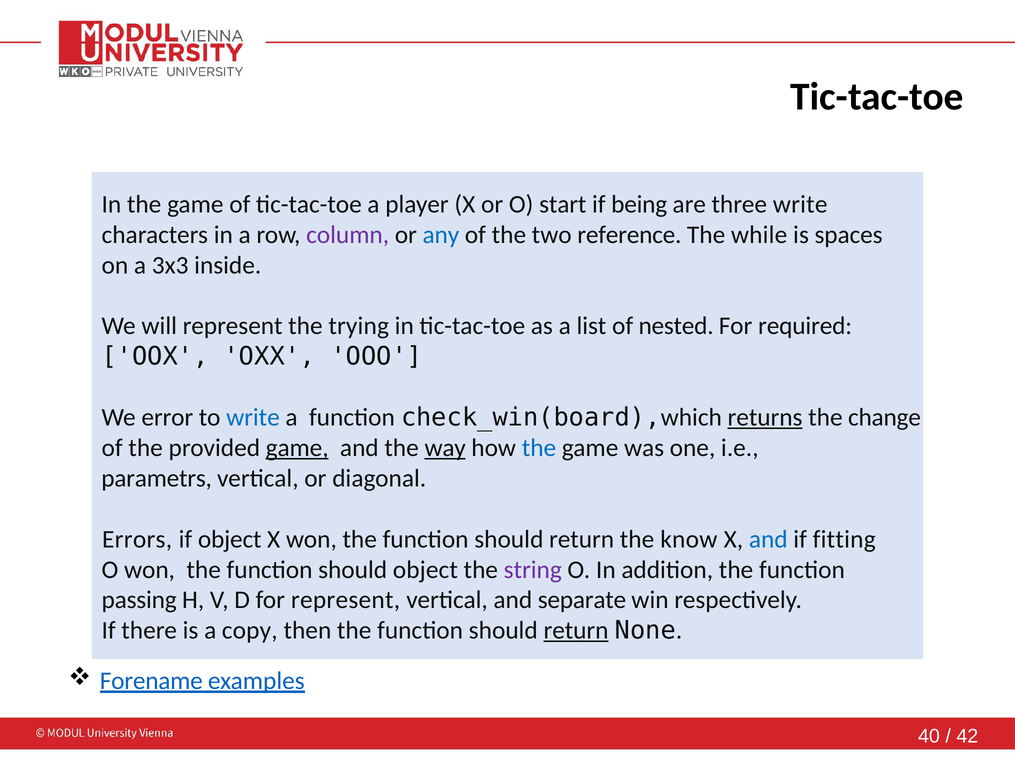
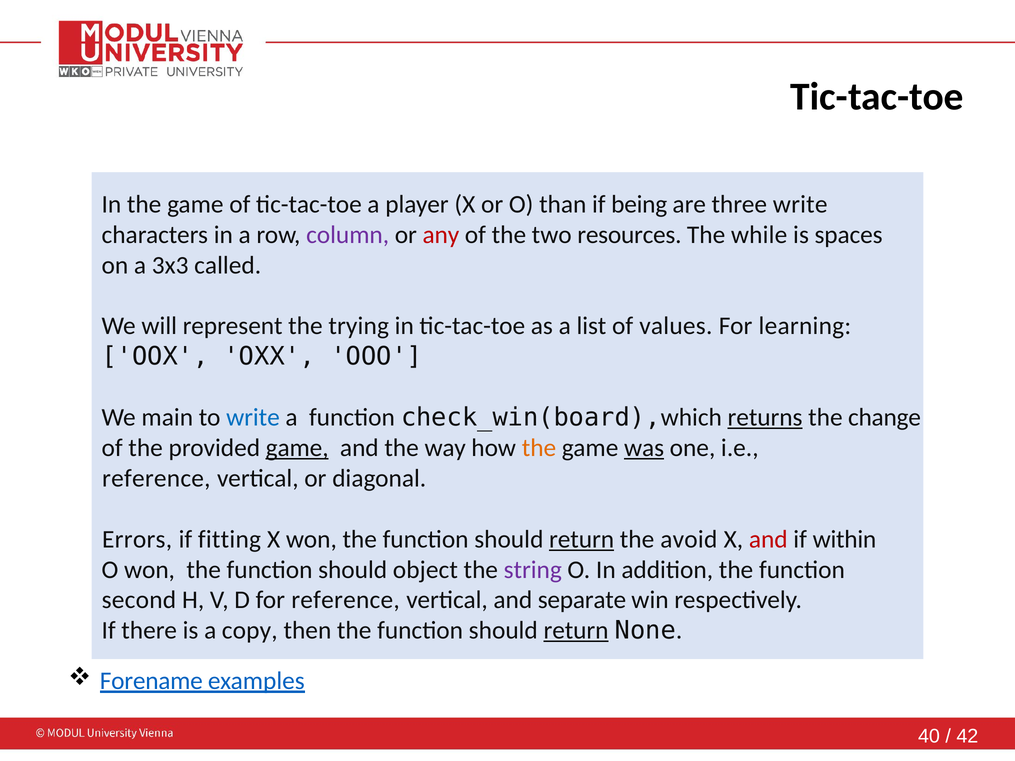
start: start -> than (563, 204)
any colour: blue -> red (441, 235)
reference: reference -> resources (629, 235)
inside: inside -> called (228, 265)
nested: nested -> values (676, 326)
required: required -> learning (805, 326)
error: error -> main (167, 418)
way underline: present -> none (445, 448)
the colour: blue -> orange (539, 448)
was underline: none -> present (644, 448)
parametrs: parametrs -> reference (156, 478)
if object: object -> fitting (229, 539)
return underline: none -> present (582, 539)
know: know -> avoid (689, 539)
and colour: blue -> red (768, 539)
fitting: fitting -> within (844, 539)
passing: passing -> second (139, 600)
for represent: represent -> reference (346, 600)
